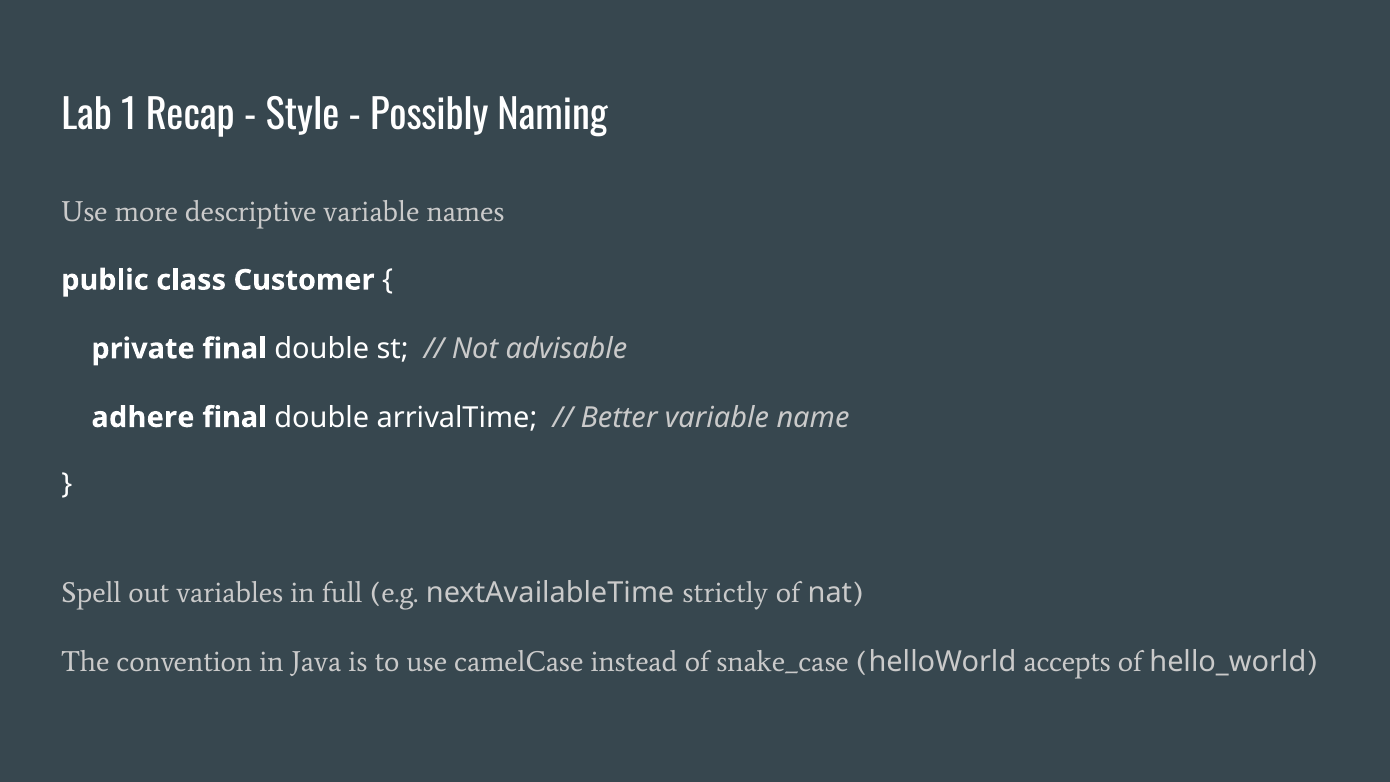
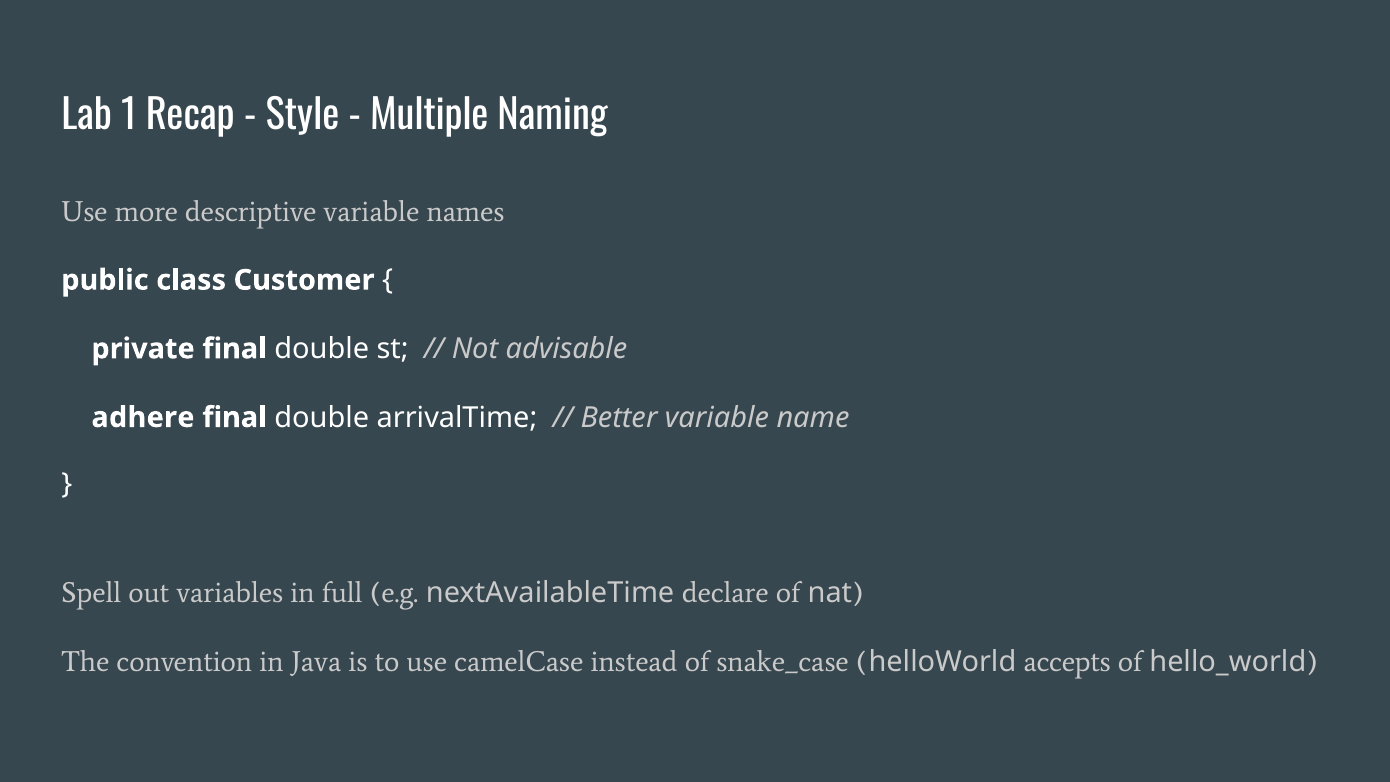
Possibly: Possibly -> Multiple (429, 117)
strictly: strictly -> declare (725, 593)
